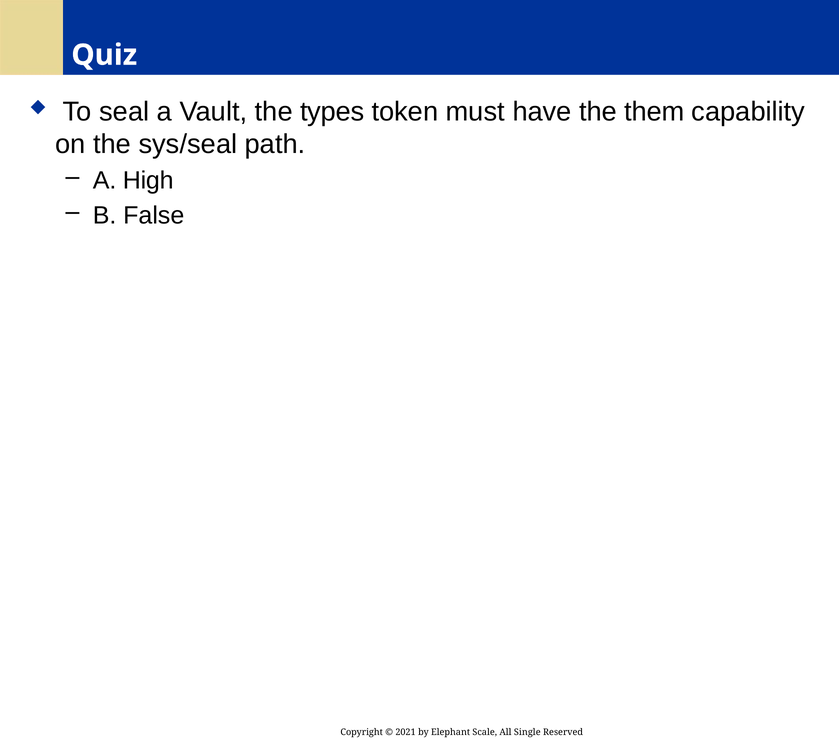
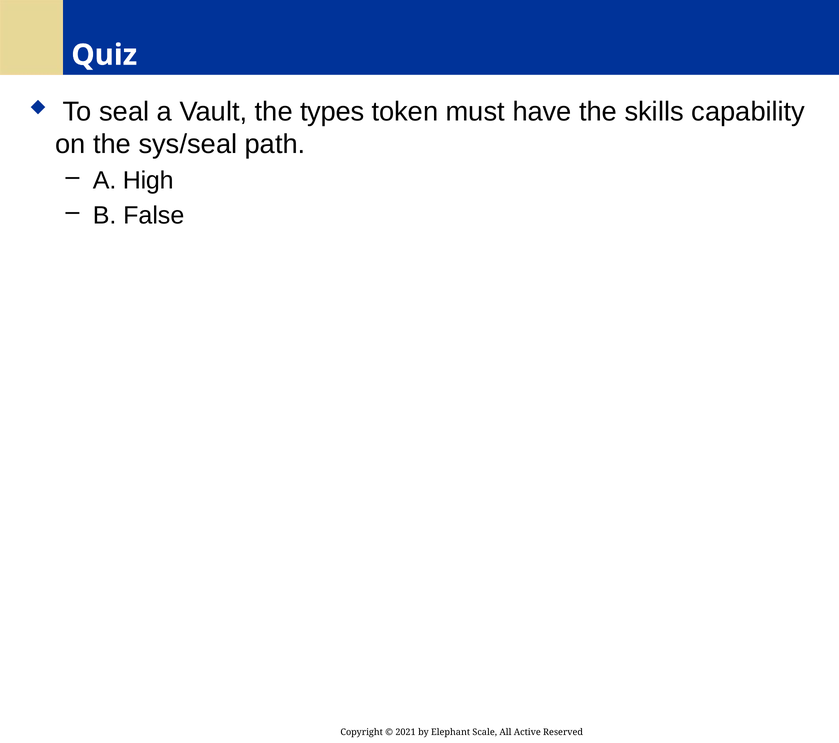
them: them -> skills (654, 111)
Single: Single -> Active (527, 732)
